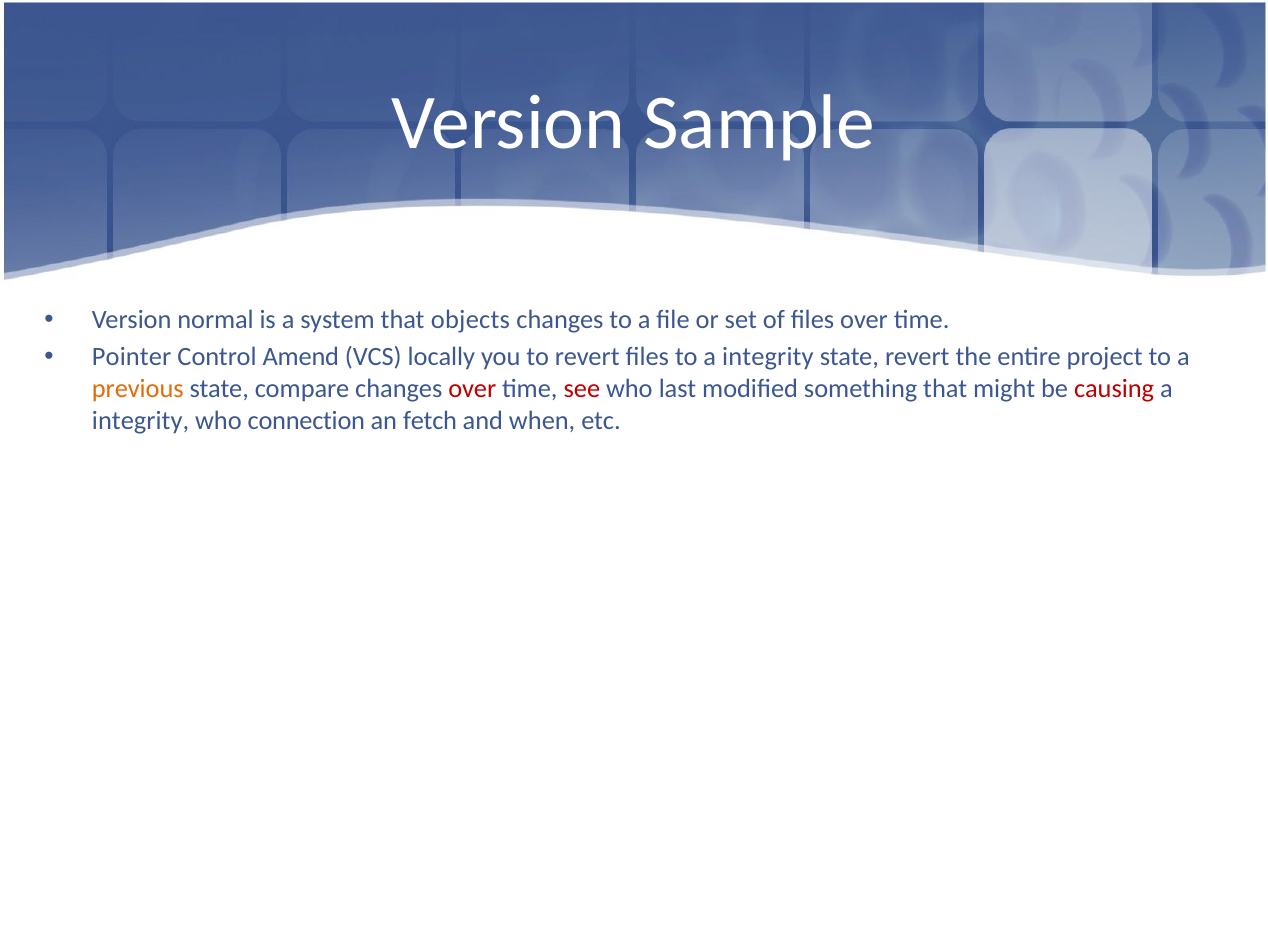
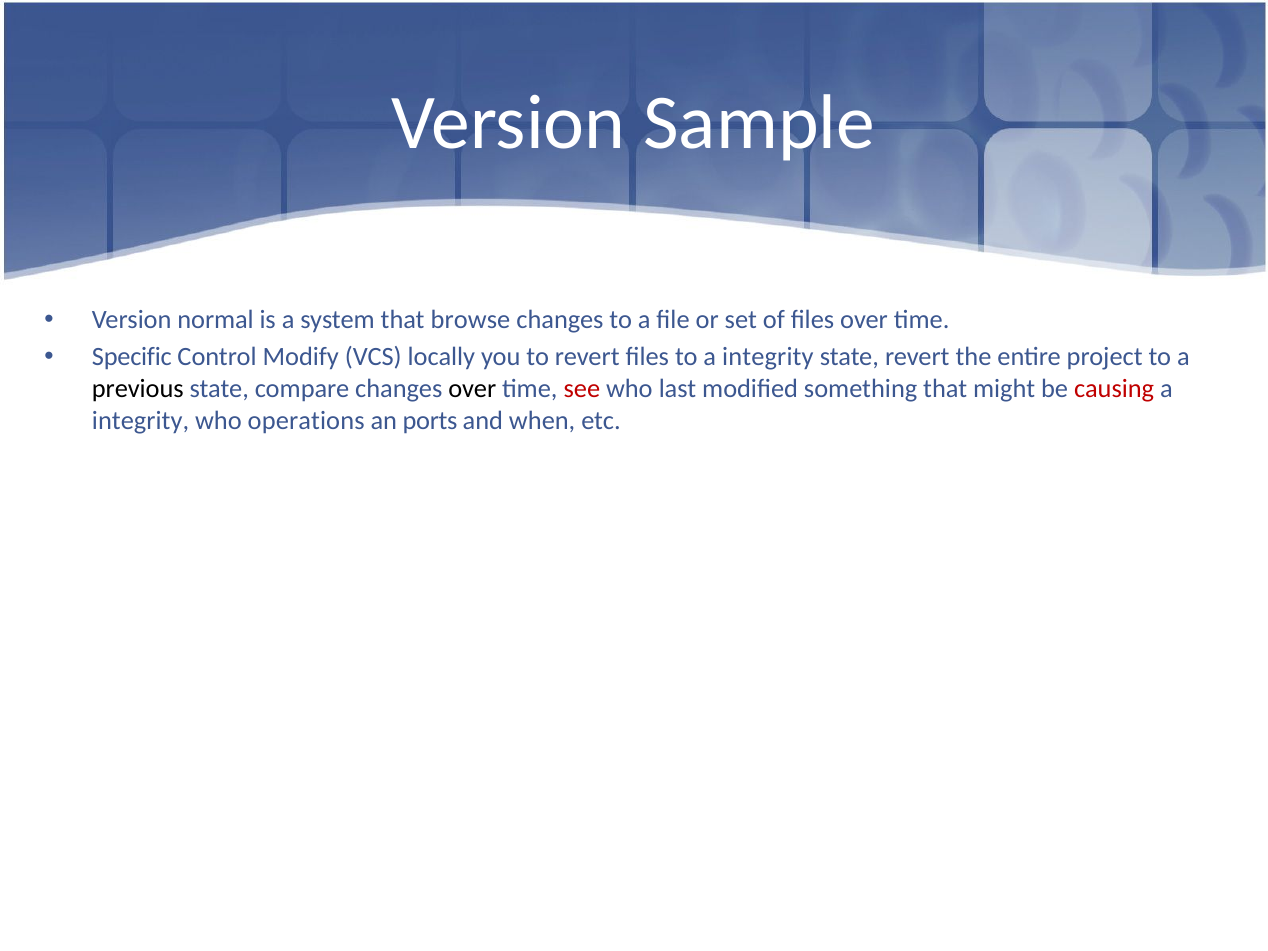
objects: objects -> browse (471, 320)
Pointer: Pointer -> Specific (132, 357)
Amend: Amend -> Modify (301, 357)
previous colour: orange -> black (138, 389)
over colour: red -> black (472, 389)
connection: connection -> operations (306, 420)
fetch: fetch -> ports (430, 420)
